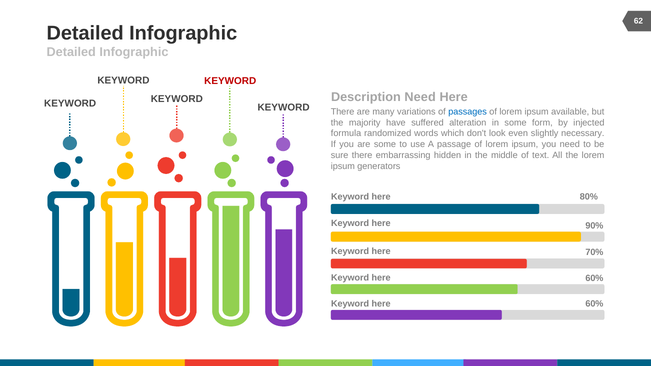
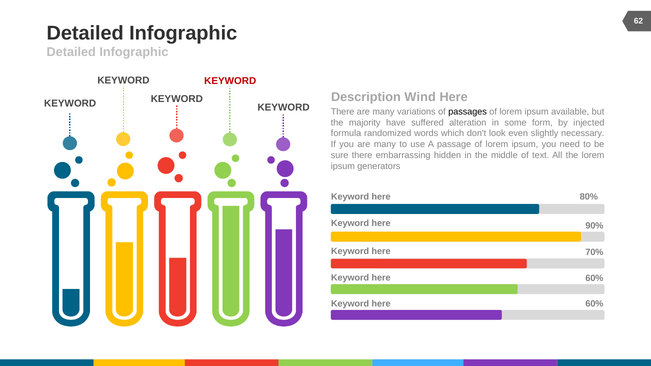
Description Need: Need -> Wind (420, 97)
passages colour: blue -> black (468, 112)
you are some: some -> many (385, 144)
